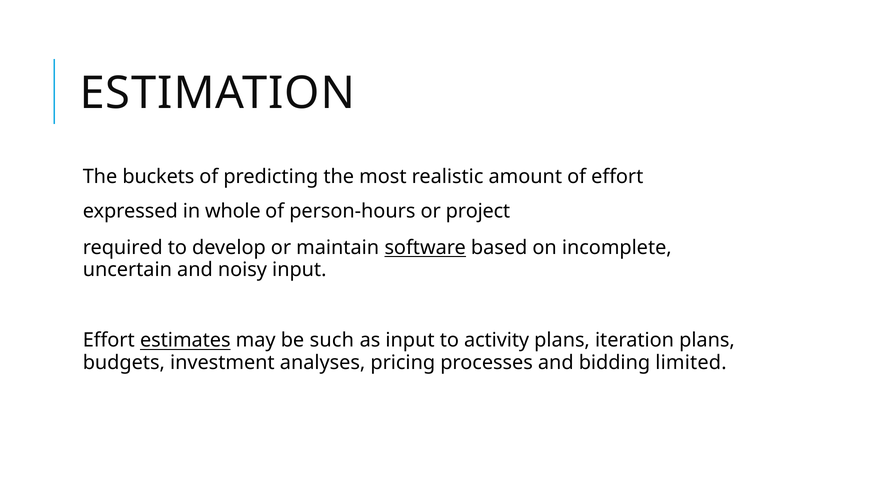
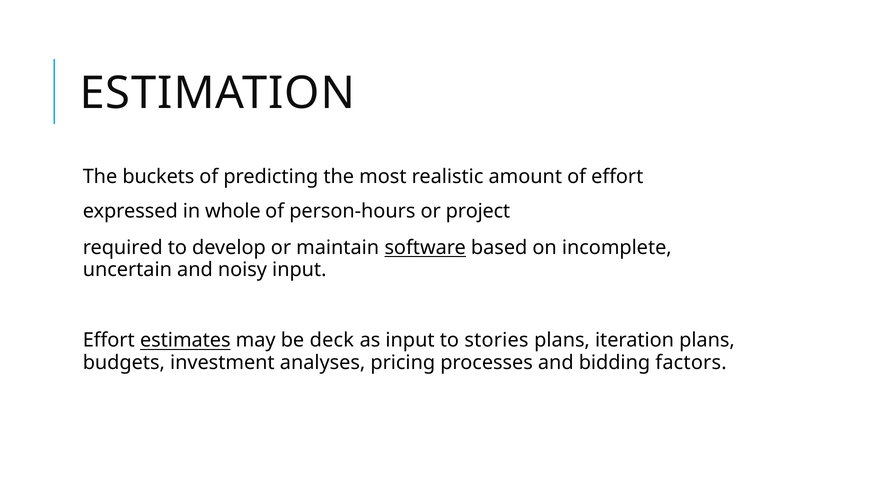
such: such -> deck (332, 340)
activity: activity -> stories (496, 340)
limited: limited -> factors (691, 362)
